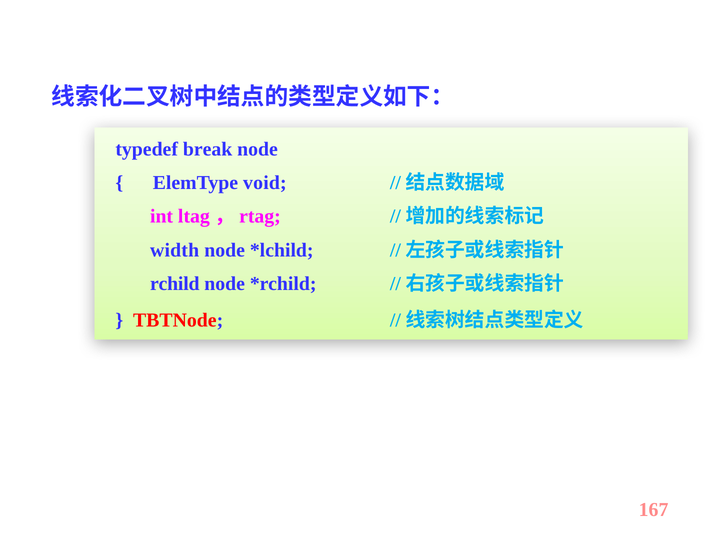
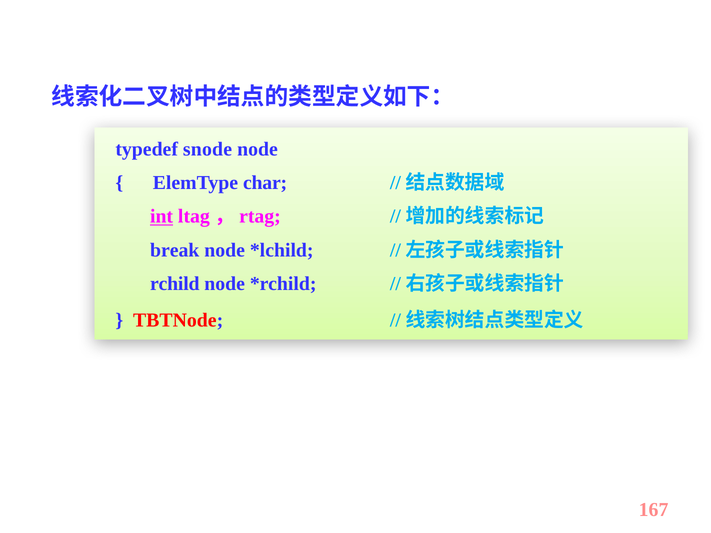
break: break -> snode (208, 149)
void: void -> char (265, 183)
int underline: none -> present (162, 217)
width: width -> break (175, 250)
